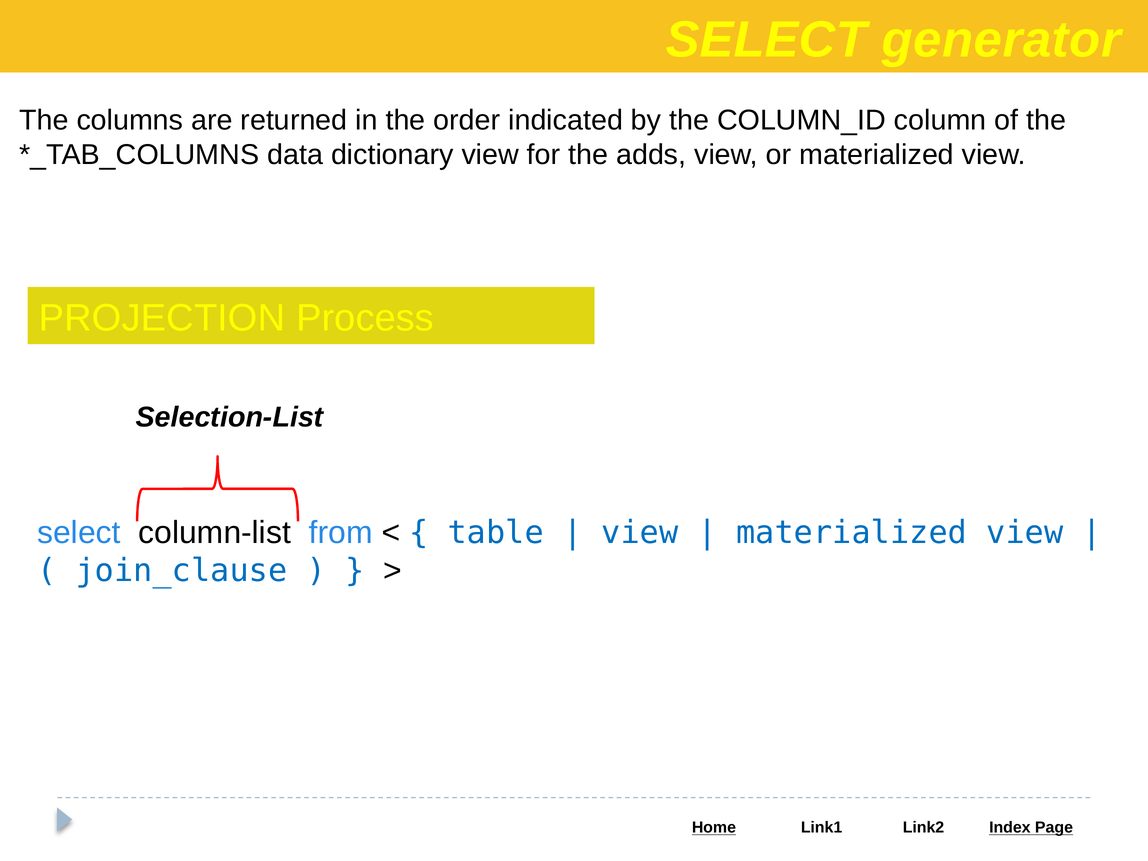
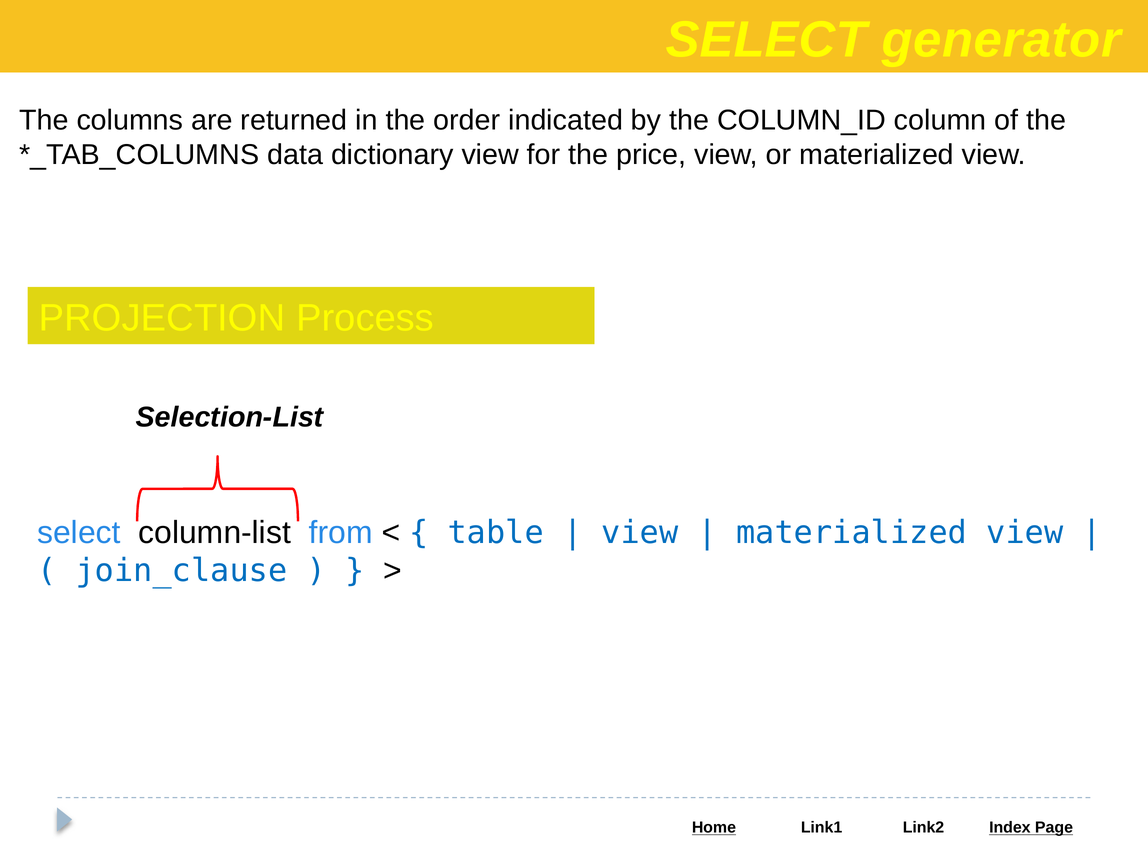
adds: adds -> price (651, 155)
